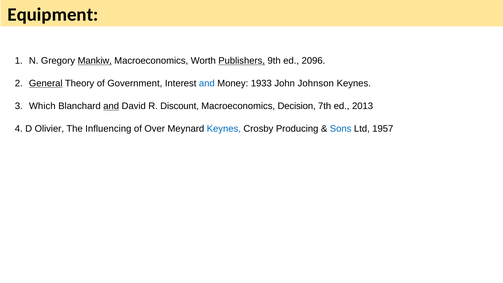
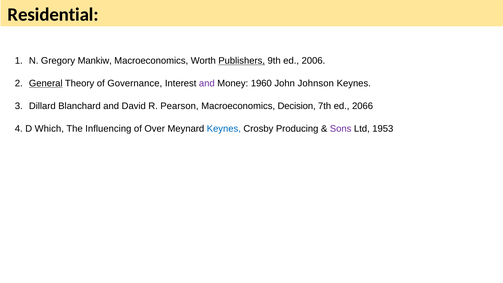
Equipment: Equipment -> Residential (53, 14)
Mankiw underline: present -> none (95, 61)
2096: 2096 -> 2006 (313, 61)
Government: Government -> Governance (135, 83)
and colour: blue -> purple (207, 83)
1933: 1933 -> 1960 (261, 83)
Which: Which -> Dillard (42, 106)
and underline: present -> none (111, 106)
Discount: Discount -> Pearson (179, 106)
2013: 2013 -> 2066 (363, 106)
Olivier: Olivier -> Which (49, 129)
Sons colour: blue -> purple (341, 129)
1957: 1957 -> 1953 (383, 129)
